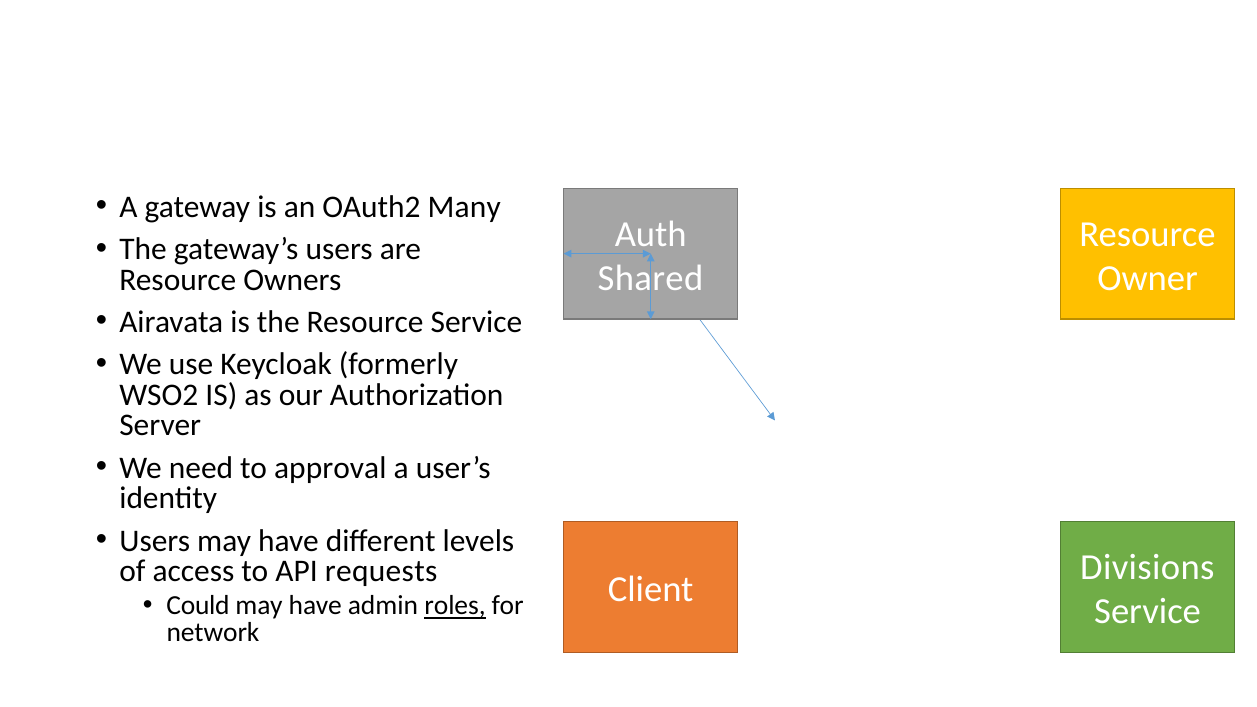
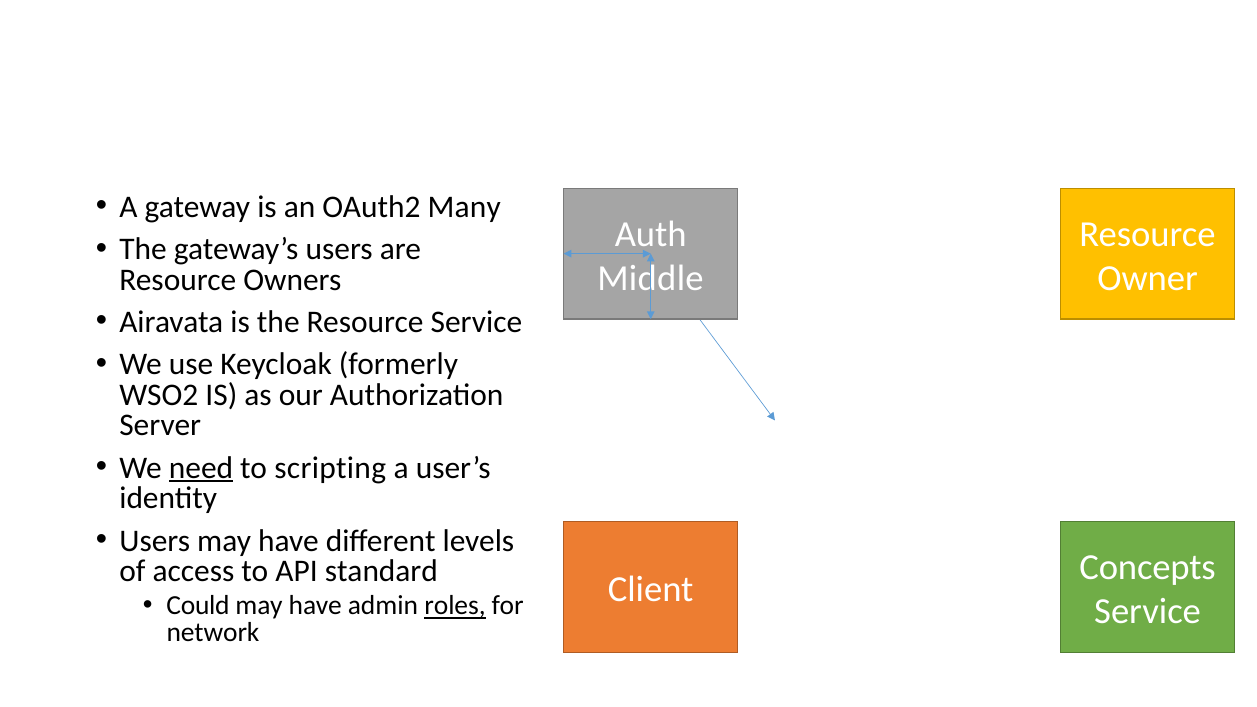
Shared: Shared -> Middle (651, 278)
need underline: none -> present (201, 468)
approval: approval -> scripting (330, 468)
Divisions: Divisions -> Concepts (1148, 568)
requests: requests -> standard (381, 571)
